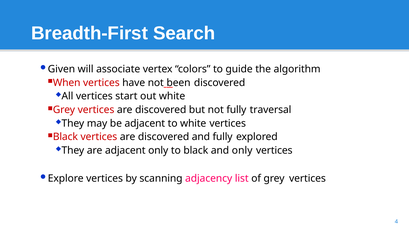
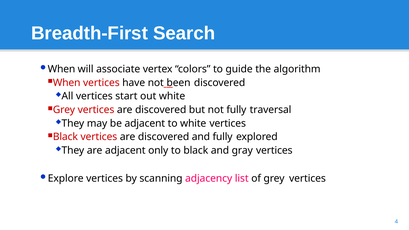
Given: Given -> When (62, 69)
and only: only -> gray (242, 151)
